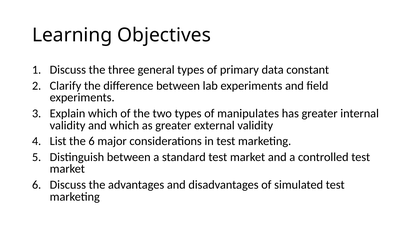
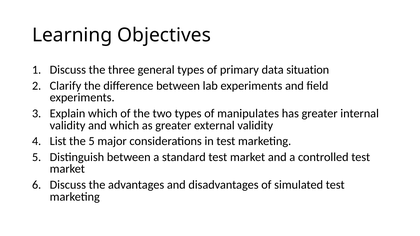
constant: constant -> situation (308, 70)
the 6: 6 -> 5 (92, 141)
